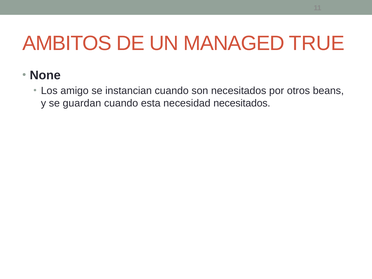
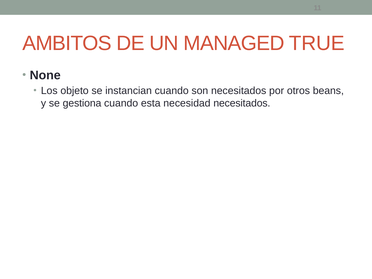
amigo: amigo -> objeto (75, 91)
guardan: guardan -> gestiona (82, 103)
